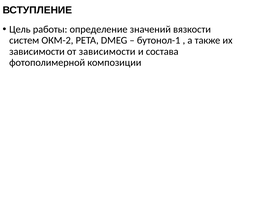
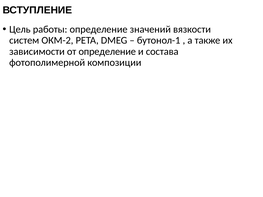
от зависимости: зависимости -> определение (107, 52)
